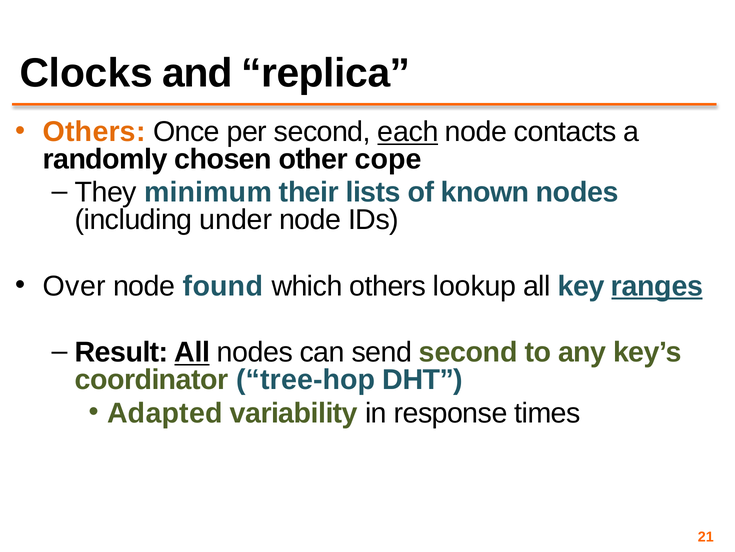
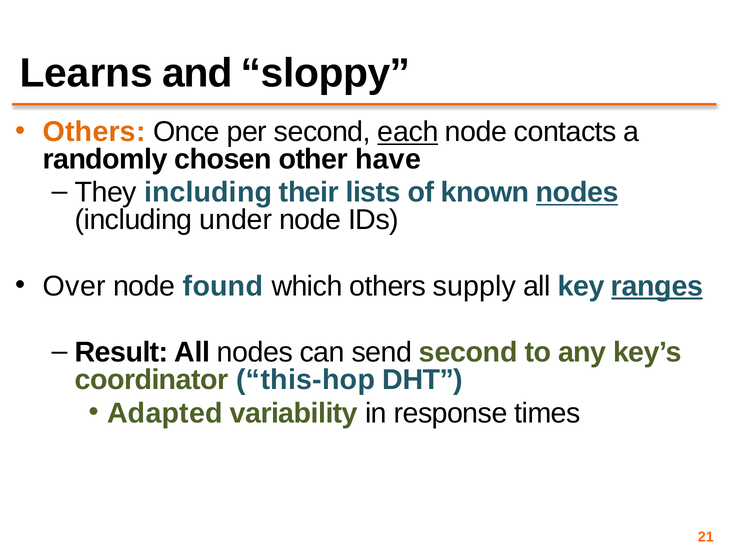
Clocks: Clocks -> Learns (86, 73)
replica: replica -> sloppy (326, 73)
cope: cope -> have (388, 159)
They minimum: minimum -> including (208, 192)
nodes underline: none -> present (577, 192)
lookup: lookup -> supply (475, 286)
All underline: present -> none (192, 352)
tree-hop: tree-hop -> this-hop (306, 379)
